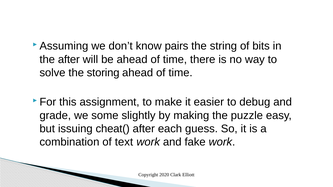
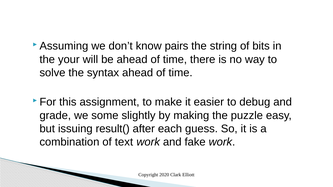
the after: after -> your (69, 59)
storing: storing -> syntax (103, 73)
cheat(: cheat( -> result( (113, 129)
